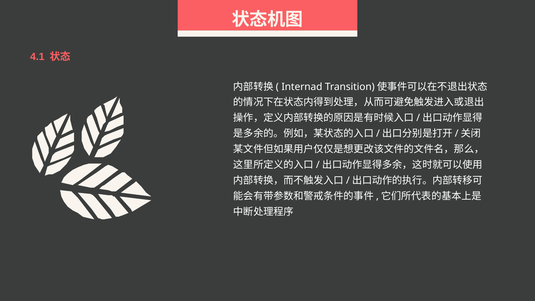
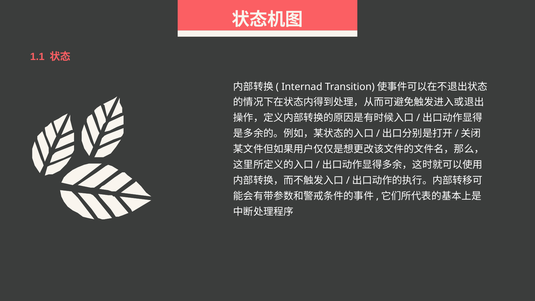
4.1: 4.1 -> 1.1 (37, 57)
